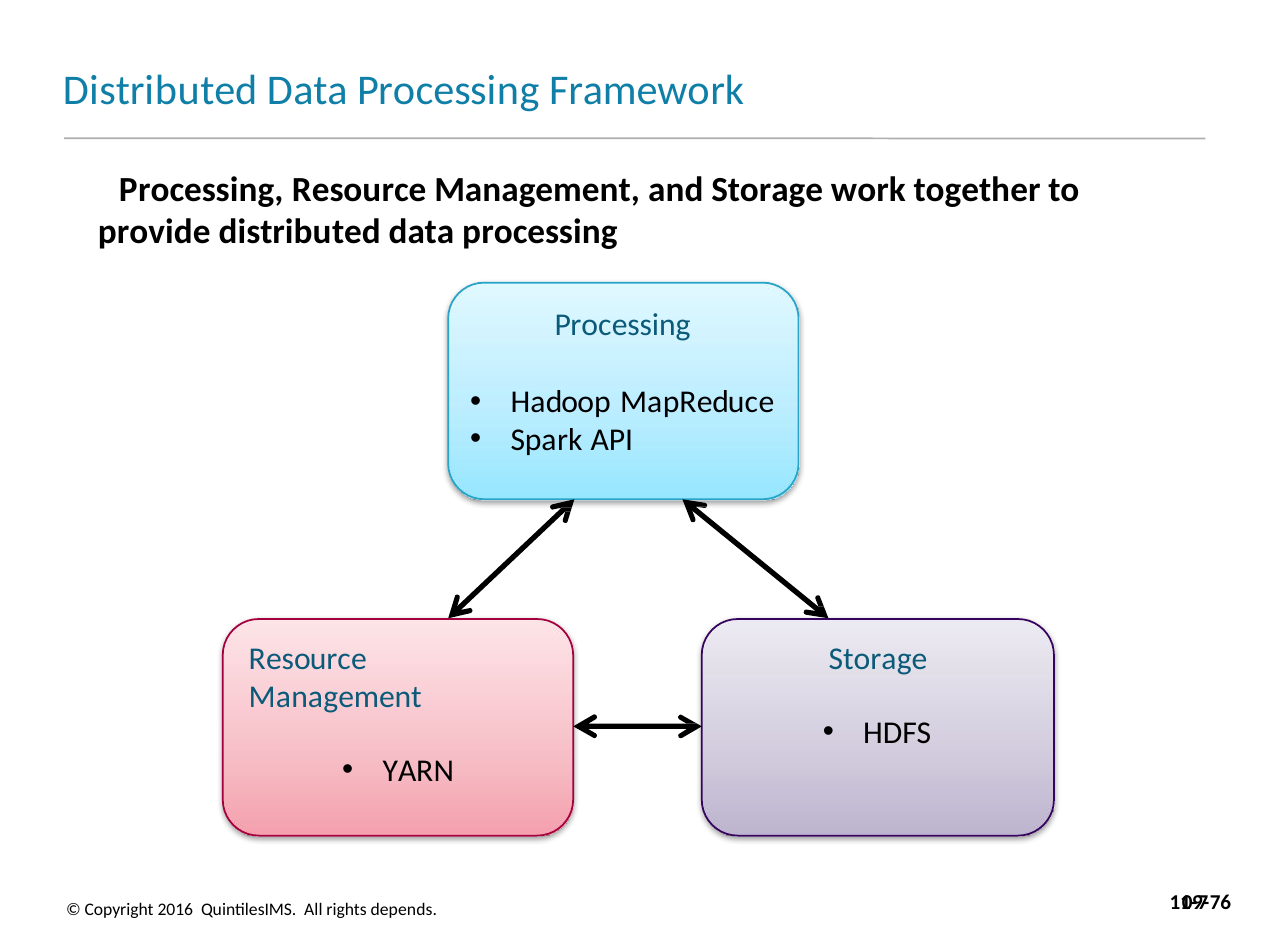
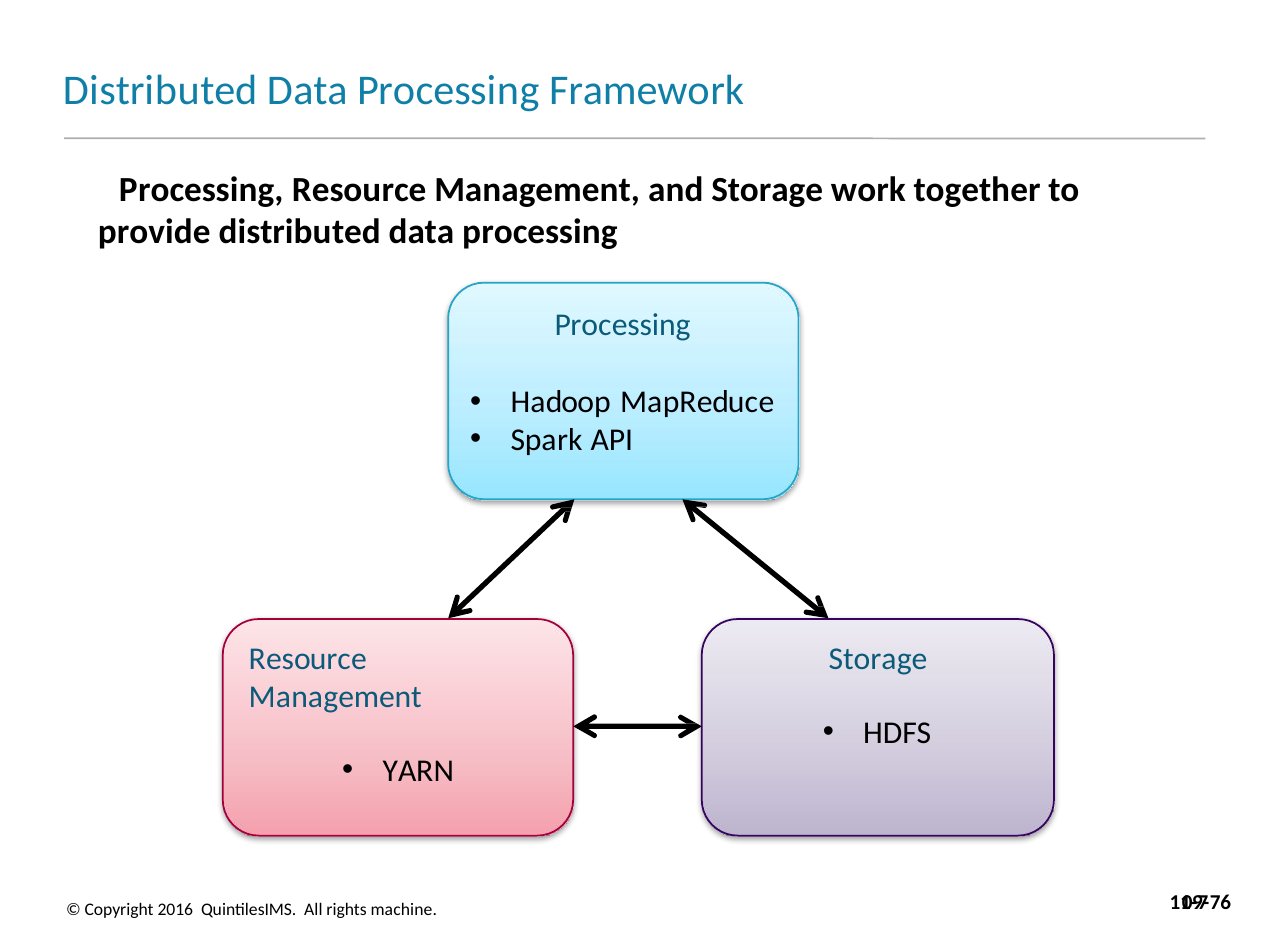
depends: depends -> machine (404, 909)
